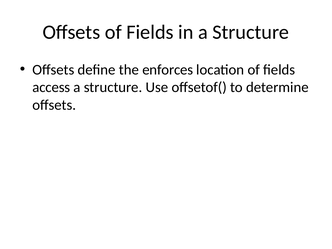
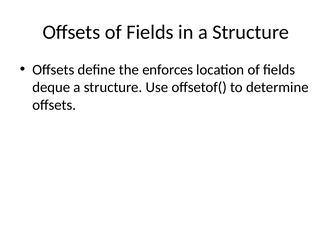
access: access -> deque (51, 87)
